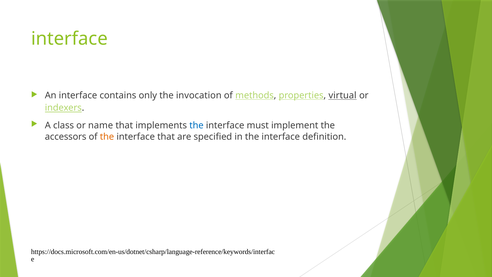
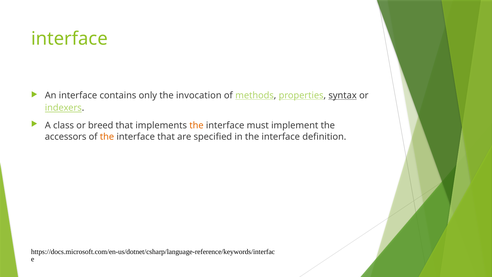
virtual: virtual -> syntax (343, 95)
name: name -> breed (101, 125)
the colour: blue -> orange (196, 125)
